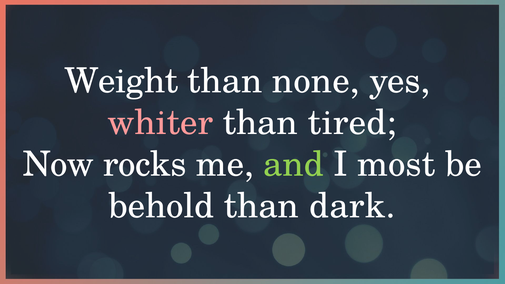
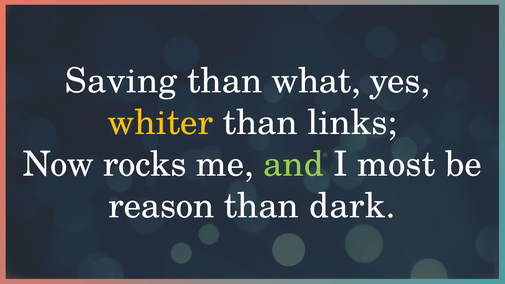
Weight: Weight -> Saving (121, 81)
none: none -> what (316, 81)
whiter colour: pink -> yellow (160, 123)
tired: tired -> links (352, 123)
behold: behold -> reason (161, 206)
